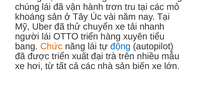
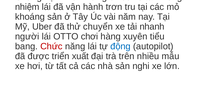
chúng: chúng -> nhiệm (27, 7)
OTTO triển: triển -> chơi (89, 36)
Chức colour: orange -> red (51, 46)
biến: biến -> nghi (141, 66)
